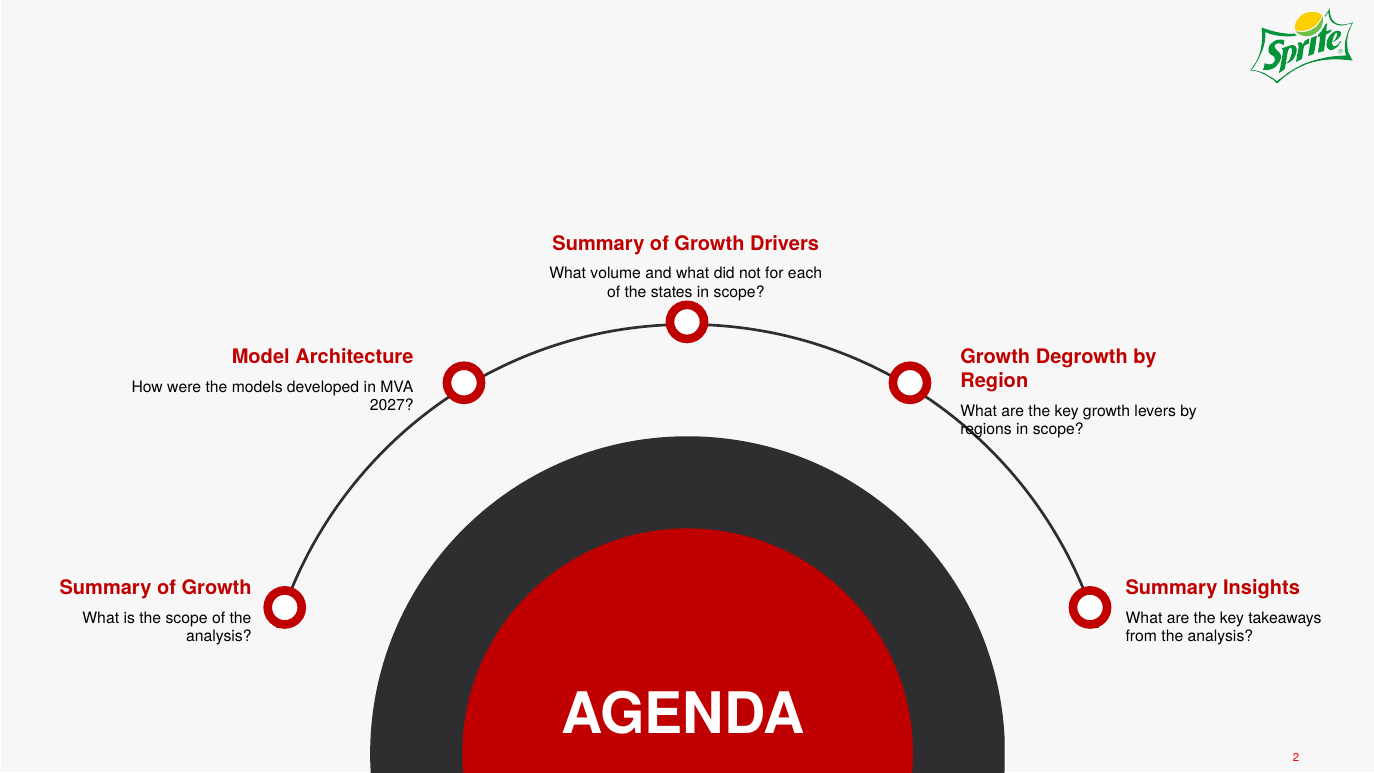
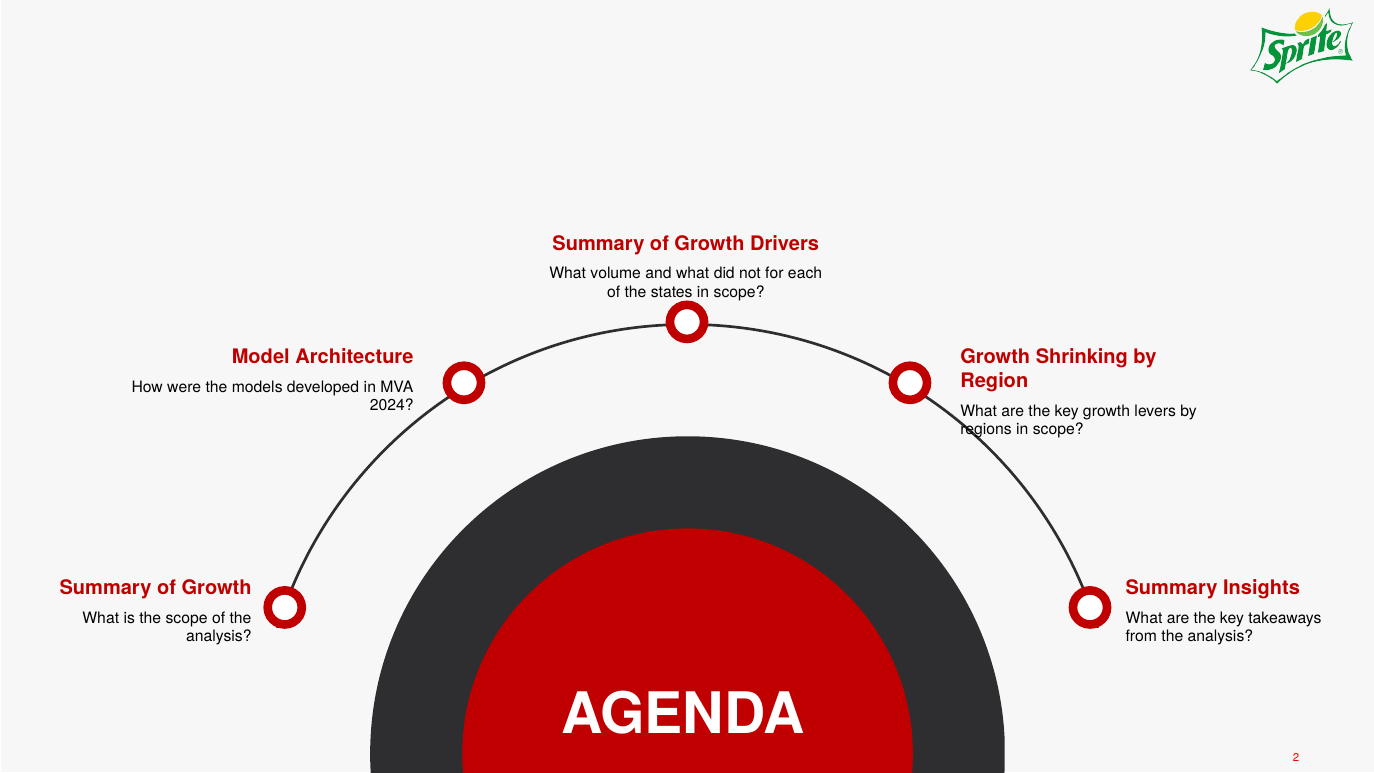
Degrowth: Degrowth -> Shrinking (1082, 357)
2027: 2027 -> 2024 (392, 406)
